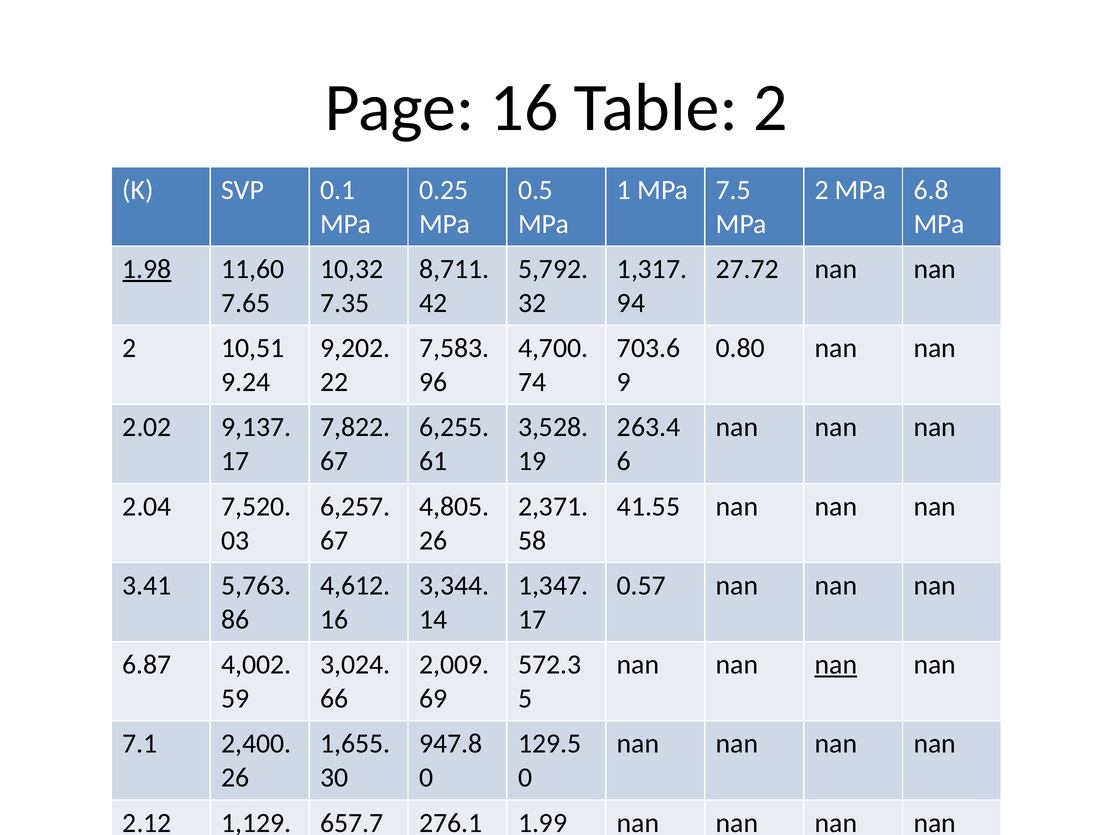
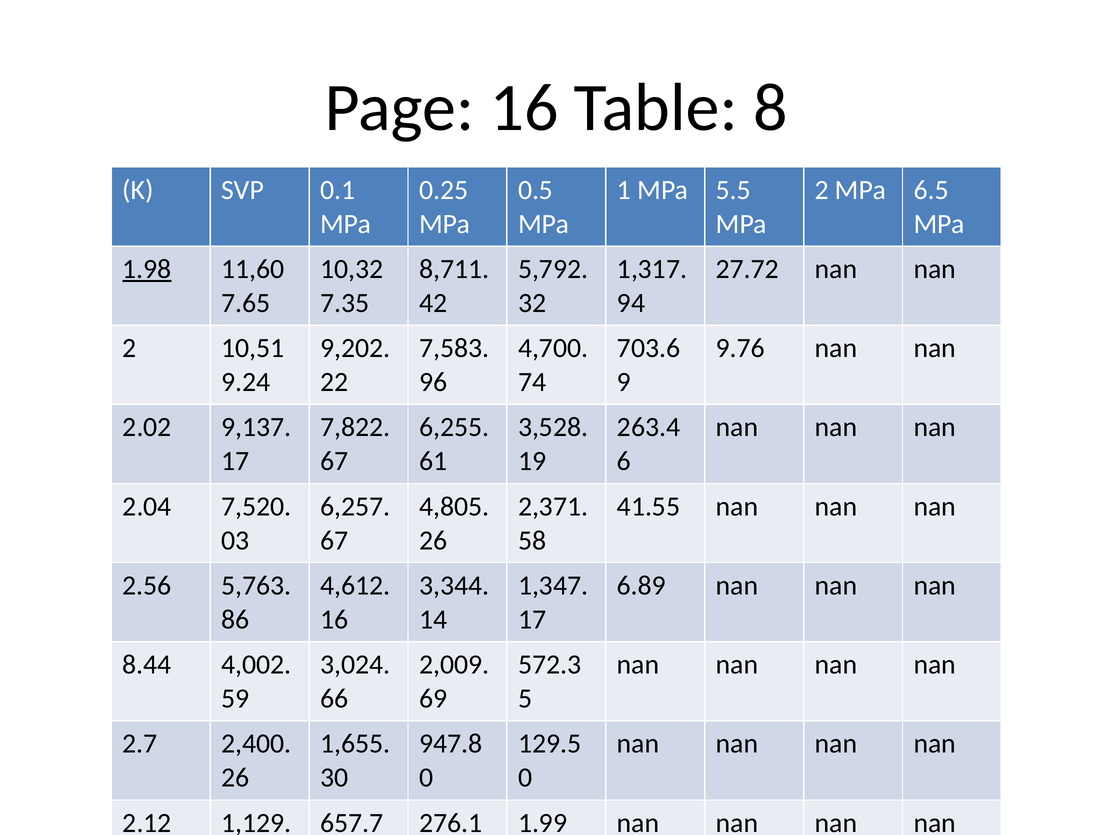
Table 2: 2 -> 8 (770, 108)
7.5: 7.5 -> 5.5 (733, 190)
6.8: 6.8 -> 6.5 (931, 190)
0.80: 0.80 -> 9.76 (740, 348)
3.41: 3.41 -> 2.56 (147, 585)
0.57: 0.57 -> 6.89 (641, 585)
6.87: 6.87 -> 8.44 (147, 664)
nan underline: present -> none (836, 664)
7.1: 7.1 -> 2.7 (140, 743)
